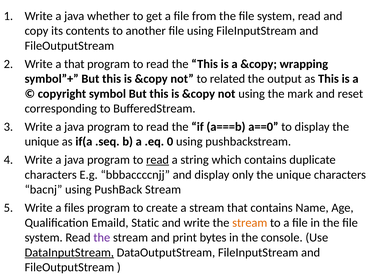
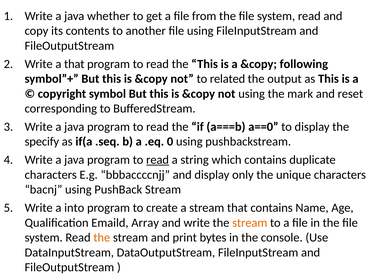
wrapping: wrapping -> following (304, 64)
unique: unique -> specify (42, 142)
files: files -> into (74, 208)
Static: Static -> Array (145, 223)
the colour: purple -> orange (102, 238)
DataInputStream underline: present -> none (69, 252)
